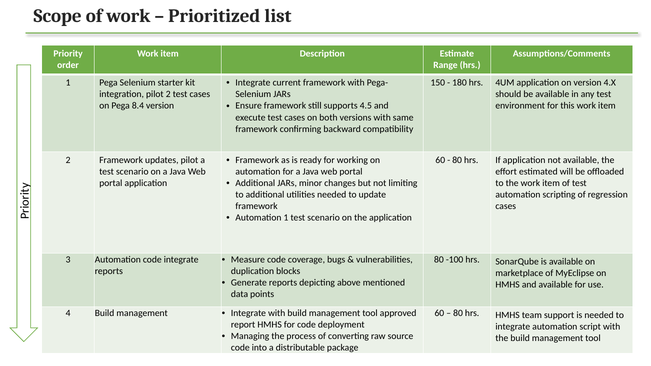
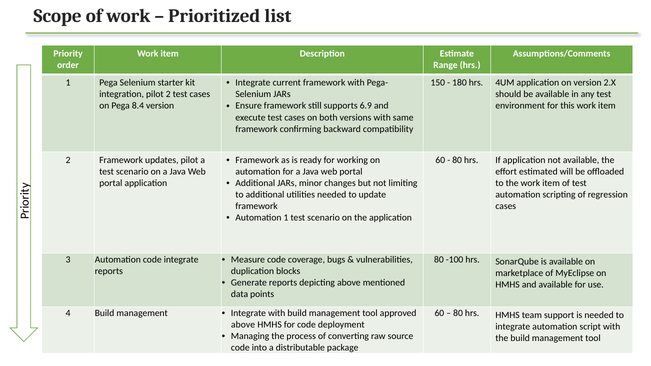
4.X: 4.X -> 2.X (610, 83)
4.5: 4.5 -> 6.9 (366, 106)
report: report -> above (243, 325)
